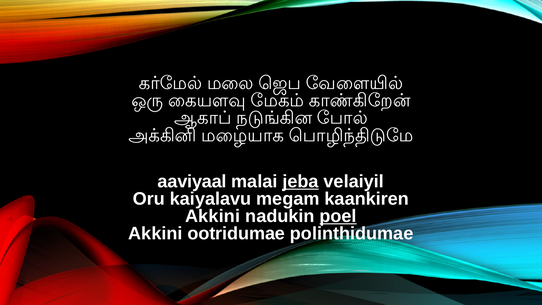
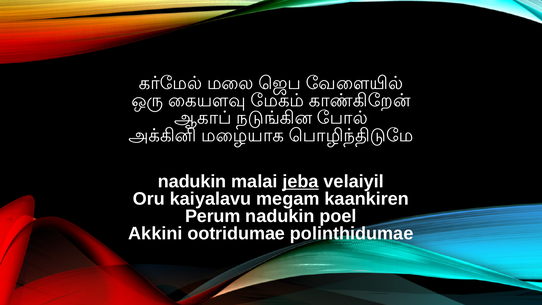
aaviyaal: aaviyaal -> nadukin (192, 181)
Akkini: Akkini -> Perum (213, 216)
poel underline: present -> none (338, 216)
